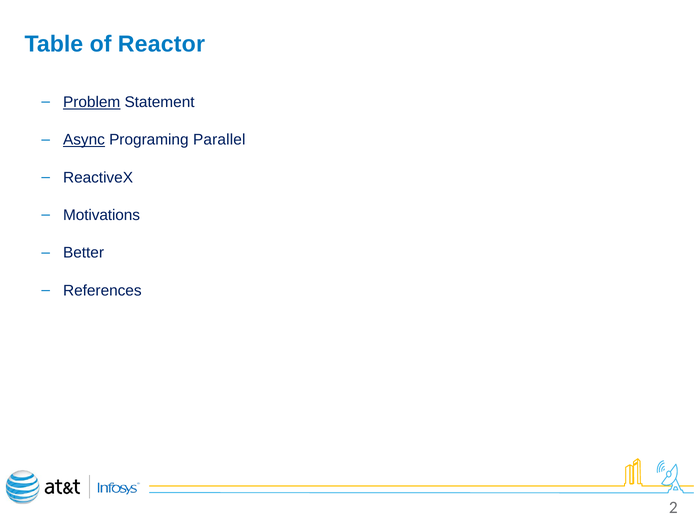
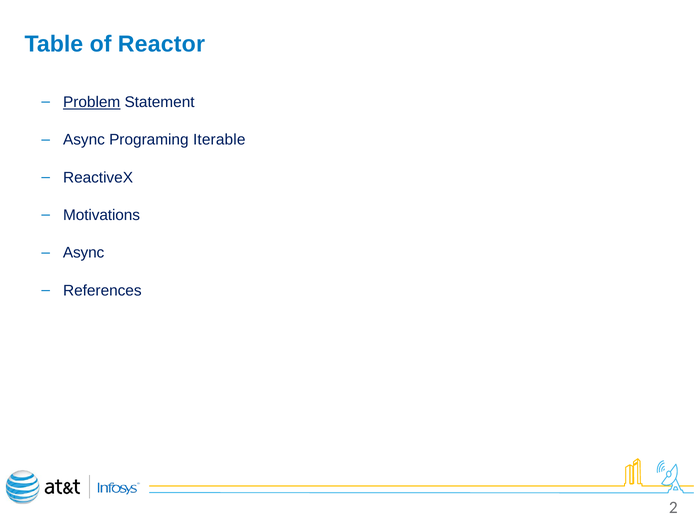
Async underline: present -> none (84, 140)
Parallel: Parallel -> Iterable (219, 140)
Better: Better -> Async (84, 253)
